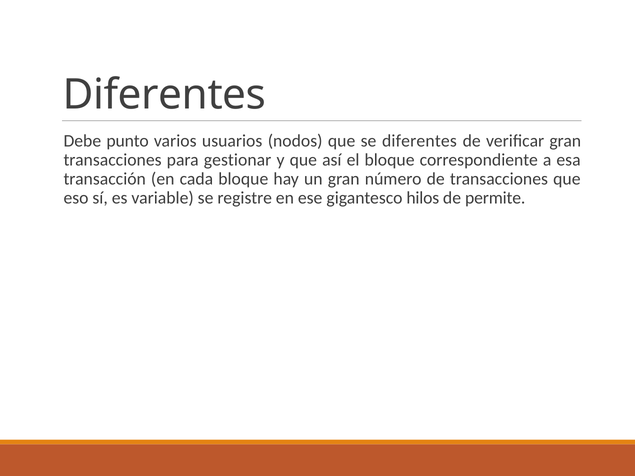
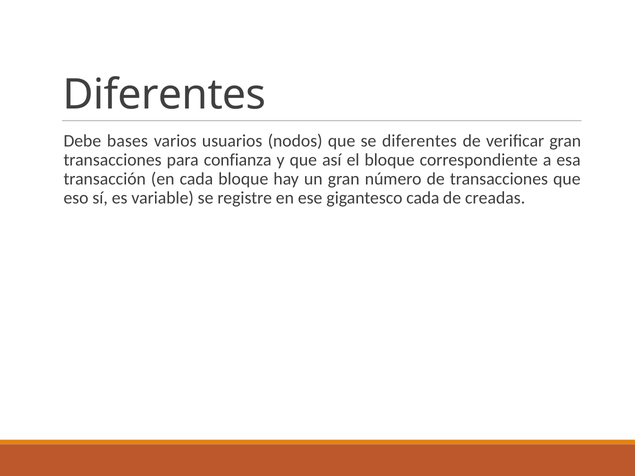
punto: punto -> bases (127, 141)
gestionar: gestionar -> confianza (238, 160)
gigantesco hilos: hilos -> cada (423, 198)
permite: permite -> creadas (495, 198)
